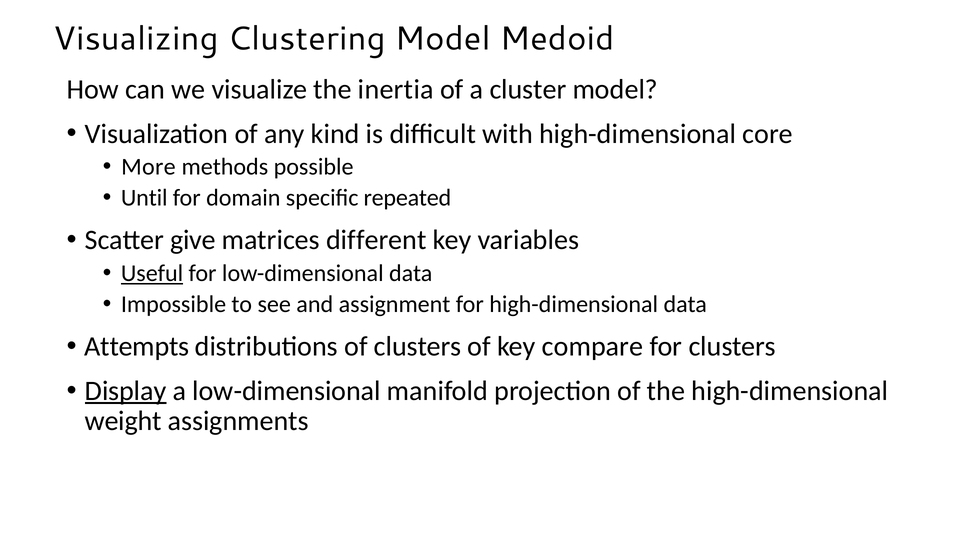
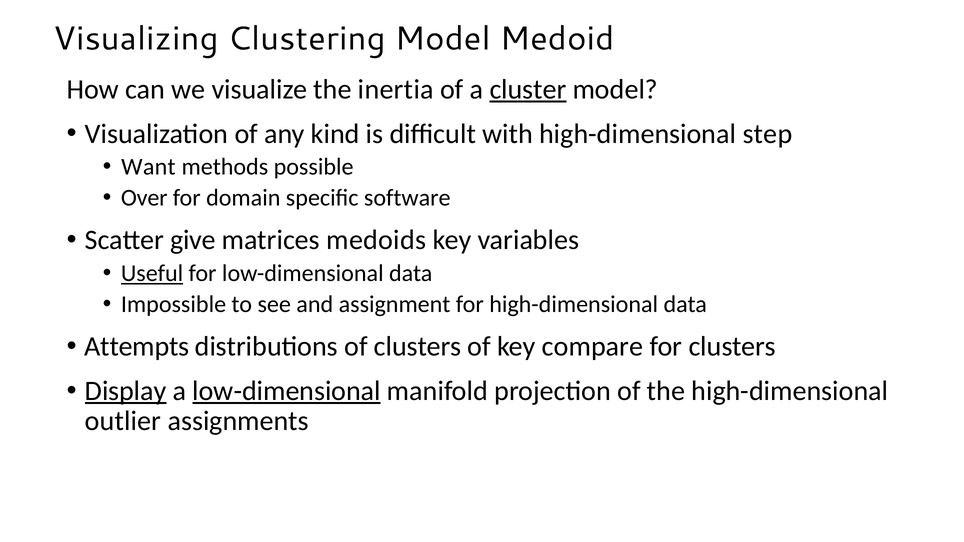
cluster underline: none -> present (528, 89)
core: core -> step (768, 134)
More: More -> Want (148, 167)
Until: Until -> Over (144, 198)
repeated: repeated -> software (407, 198)
different: different -> medoids (376, 240)
low-dimensional underline: none -> present (287, 391)
weight: weight -> outlier (123, 421)
